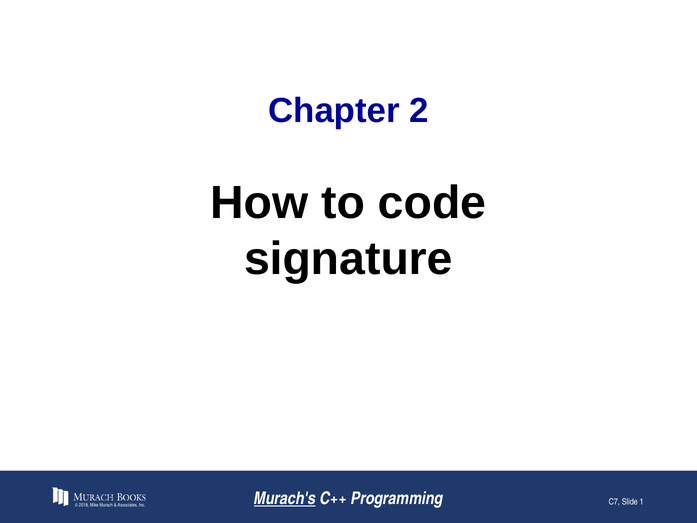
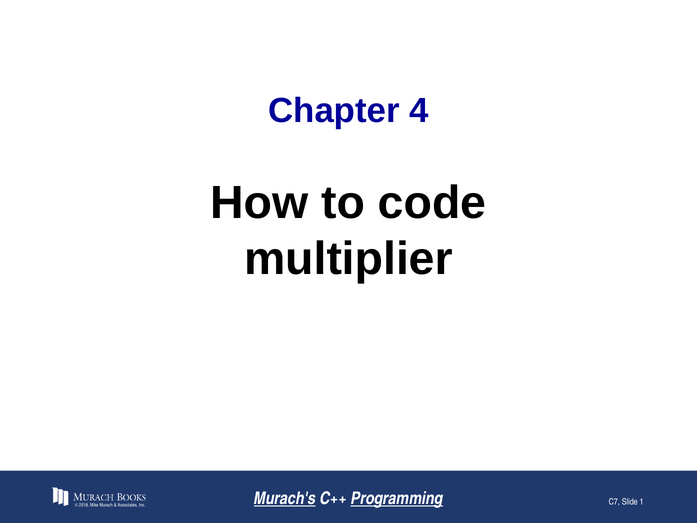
2: 2 -> 4 (419, 110)
signature: signature -> multiplier (348, 259)
Programming underline: none -> present (397, 498)
